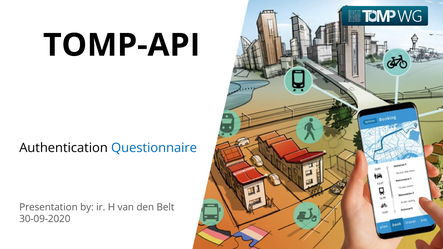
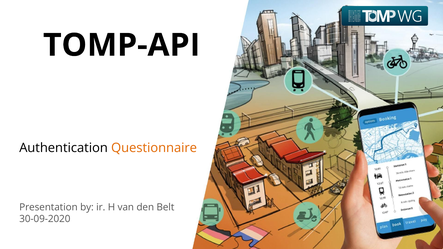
Questionnaire colour: blue -> orange (154, 148)
